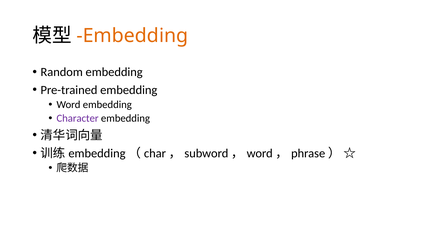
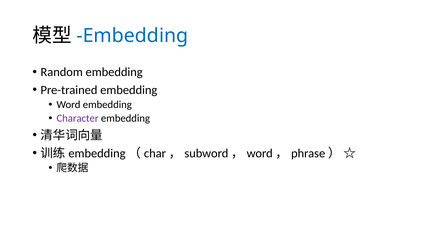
Embedding colour: orange -> blue (132, 36)
